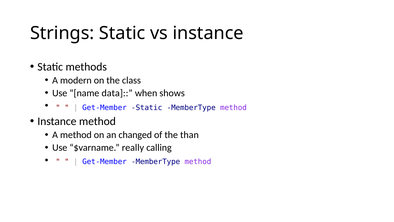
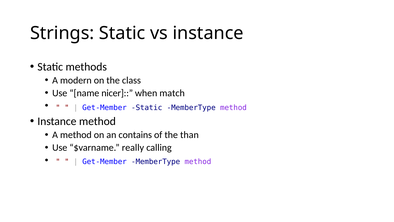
data: data -> nicer (117, 93)
shows: shows -> match (172, 93)
changed: changed -> contains (135, 135)
